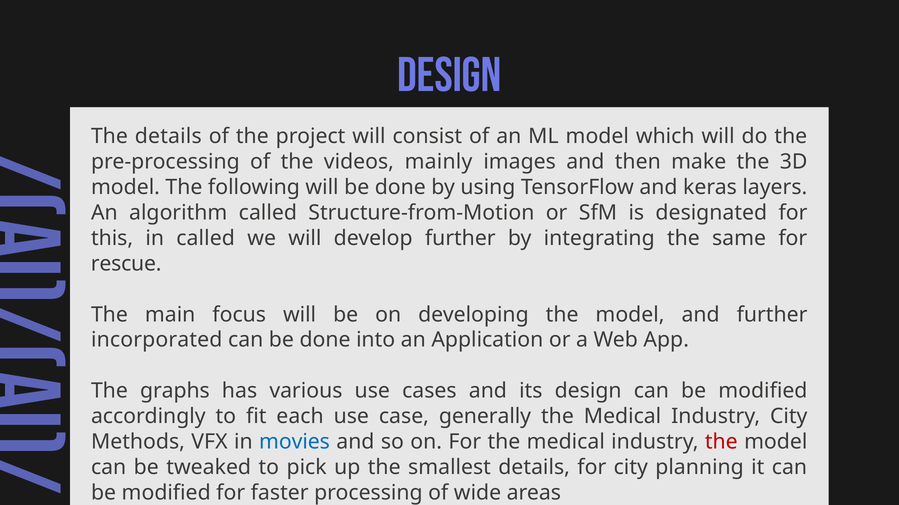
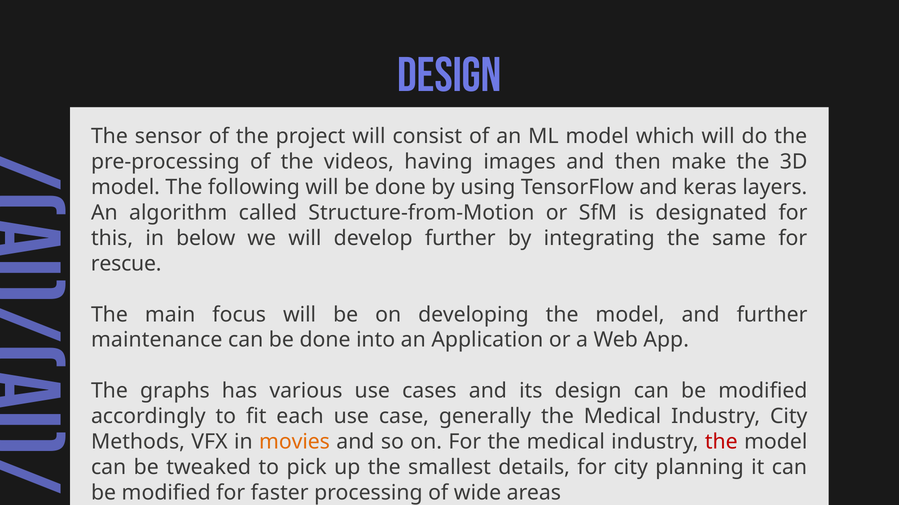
The details: details -> sensor (168, 137)
mainly: mainly -> having (439, 162)
in called: called -> below (206, 239)
incorporated: incorporated -> maintenance (157, 340)
movies colour: blue -> orange (294, 442)
